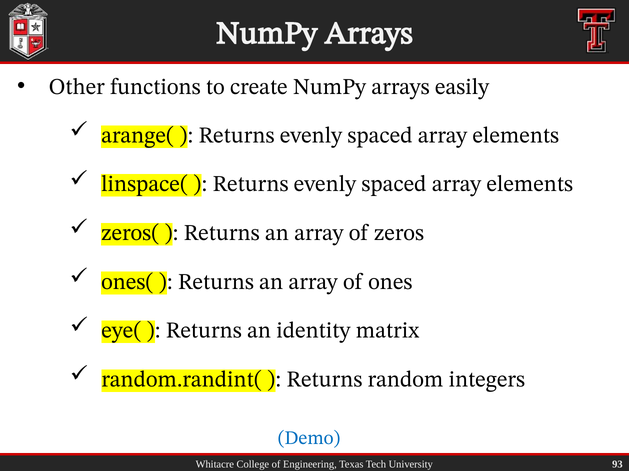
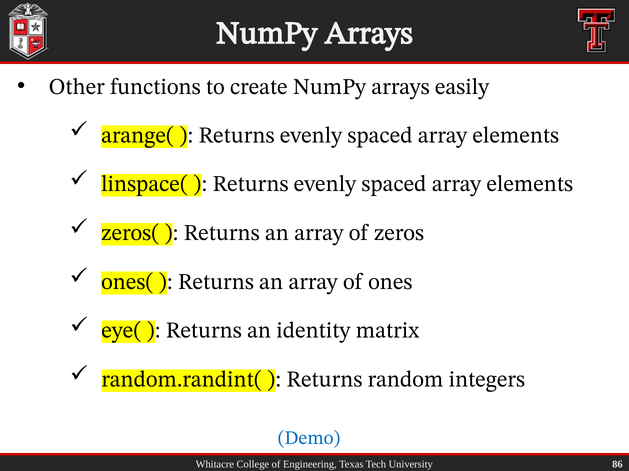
93: 93 -> 86 (617, 465)
